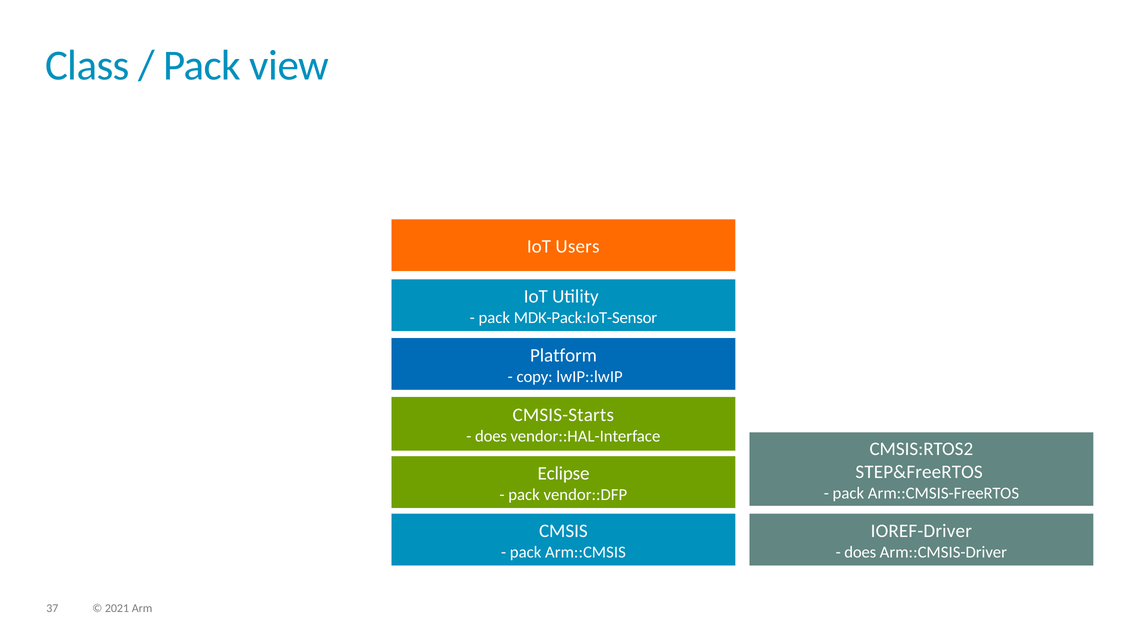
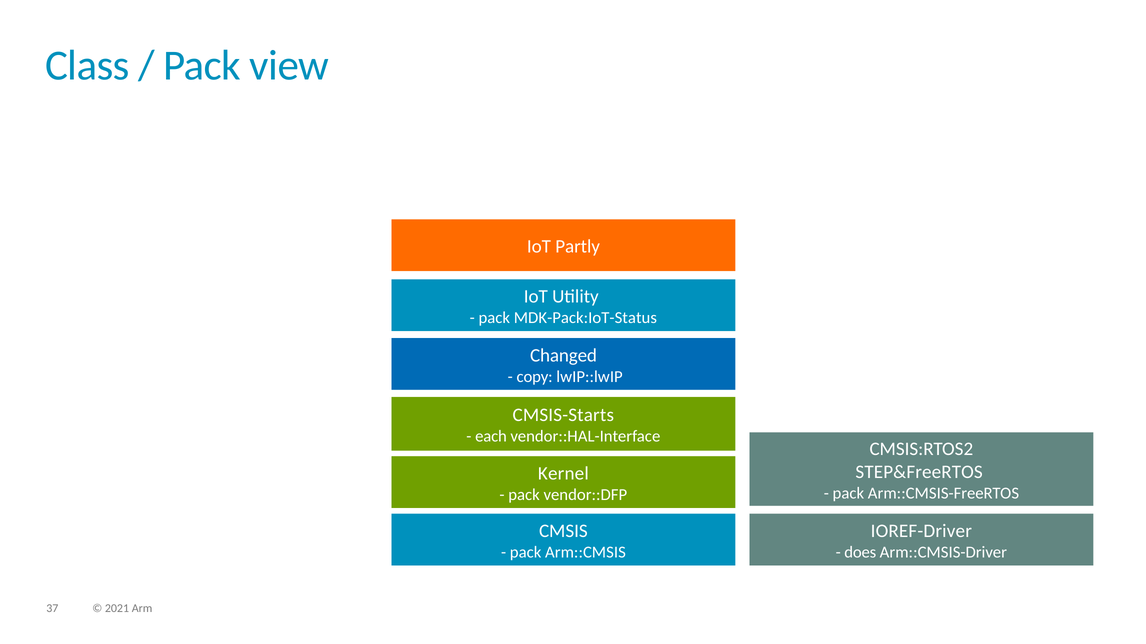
Users: Users -> Partly (578, 247)
MDK-Pack:IoT-Sensor: MDK-Pack:IoT-Sensor -> MDK-Pack:IoT-Status (585, 318)
Platform: Platform -> Changed (564, 356)
does: does -> each (491, 437)
Eclipse: Eclipse -> Kernel (563, 474)
